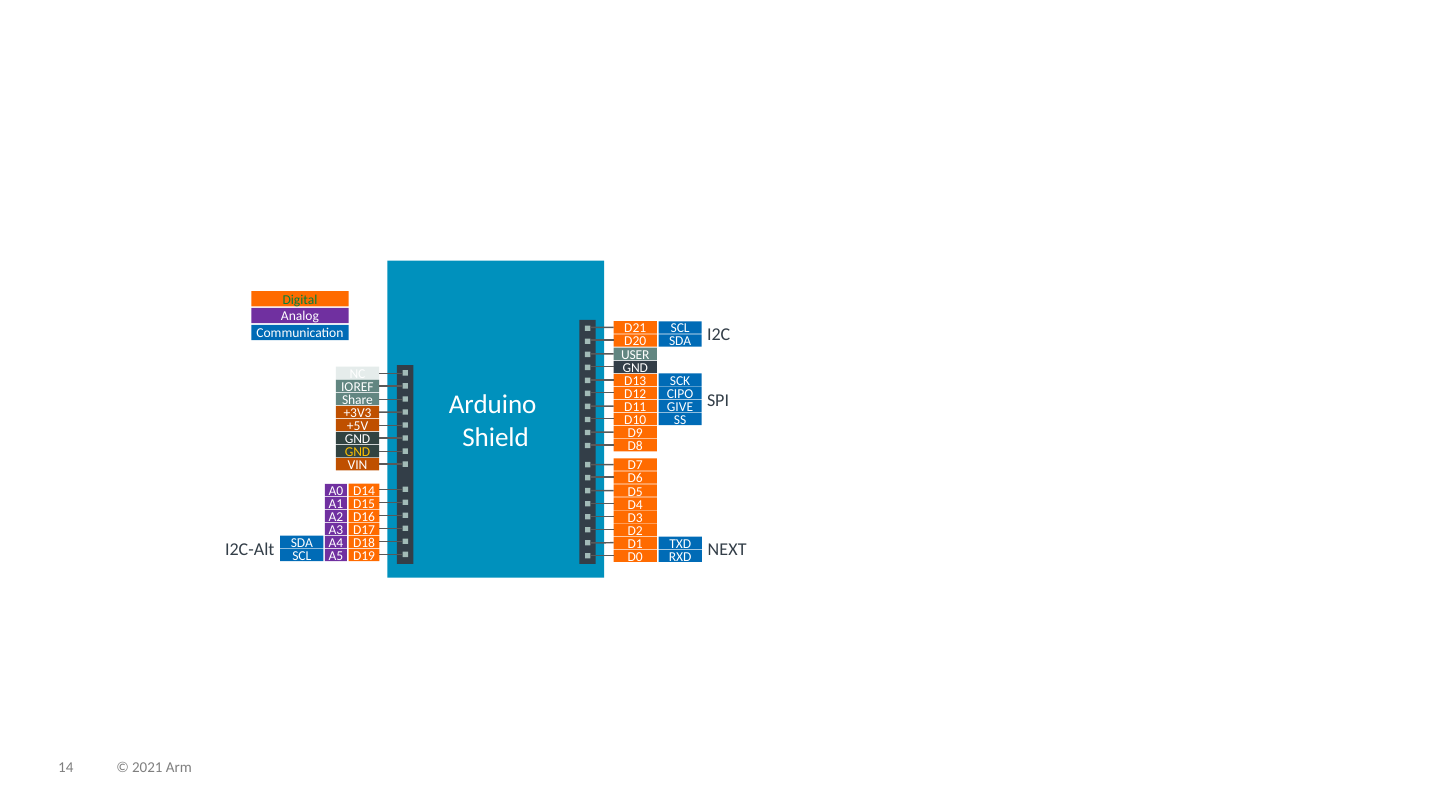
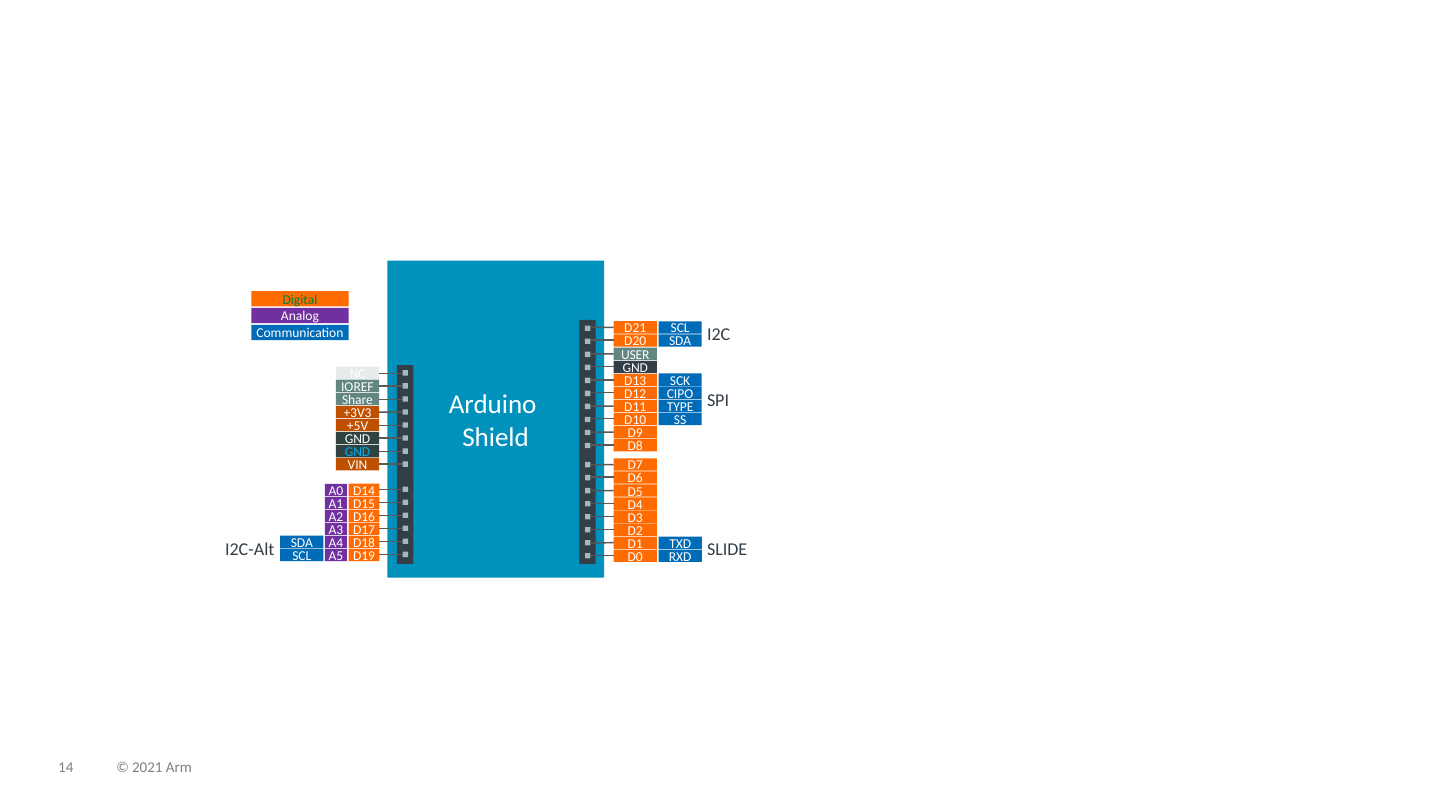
GIVE: GIVE -> TYPE (680, 407)
GND colour: yellow -> light blue (358, 452)
NEXT: NEXT -> SLIDE (727, 549)
